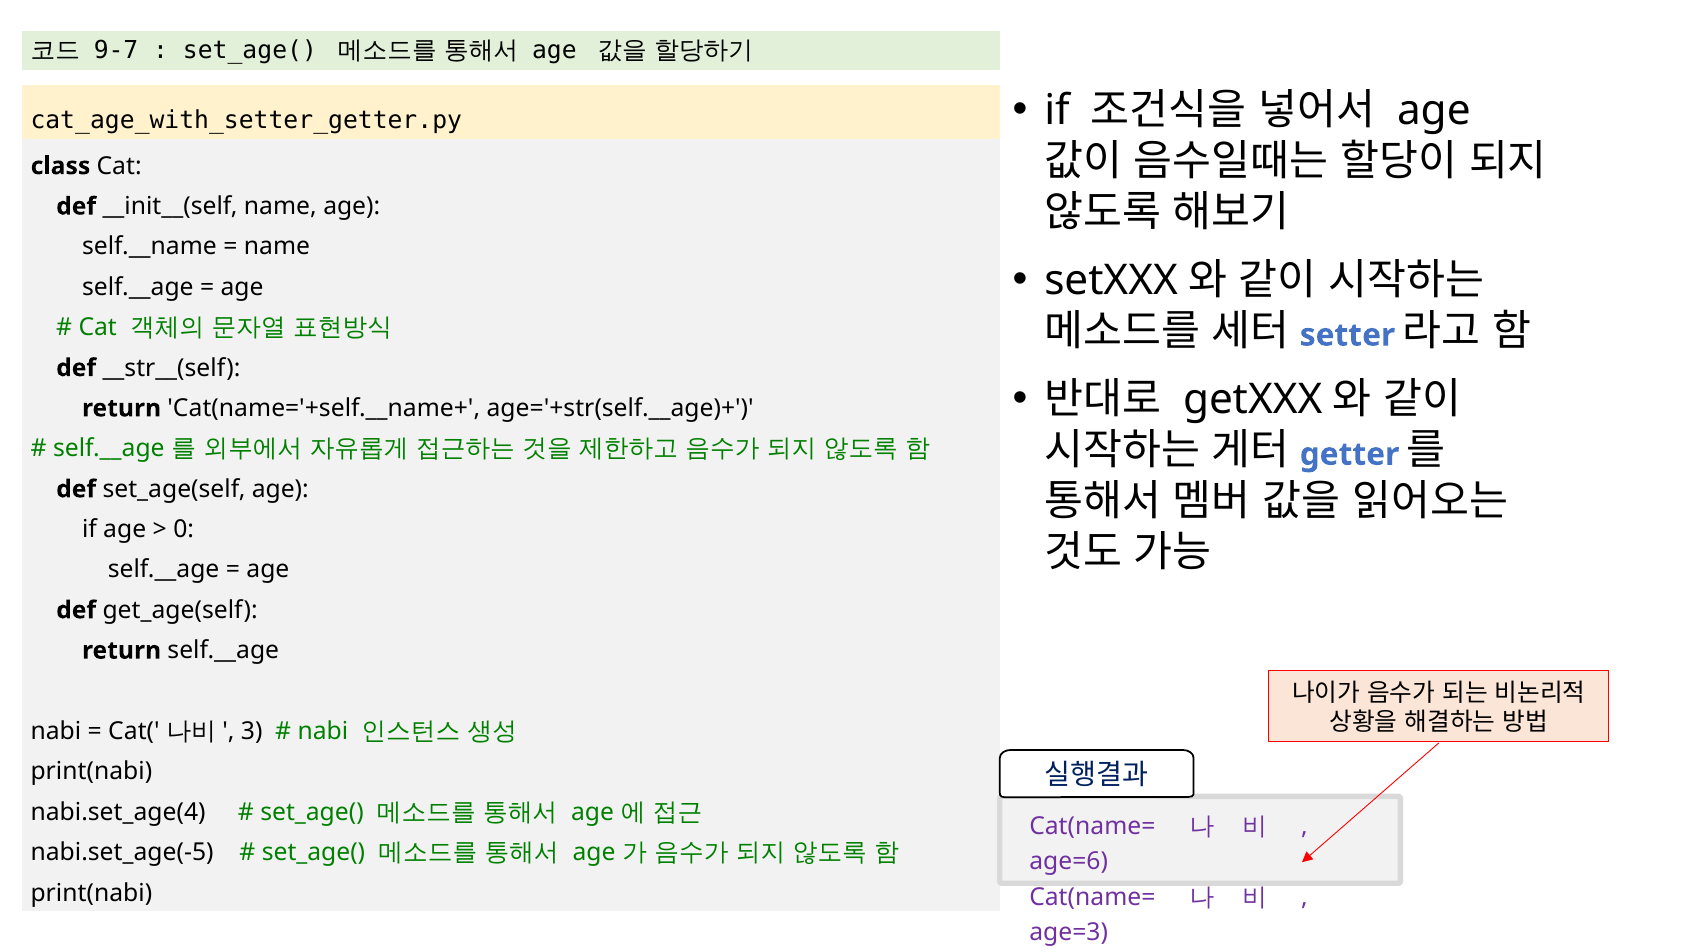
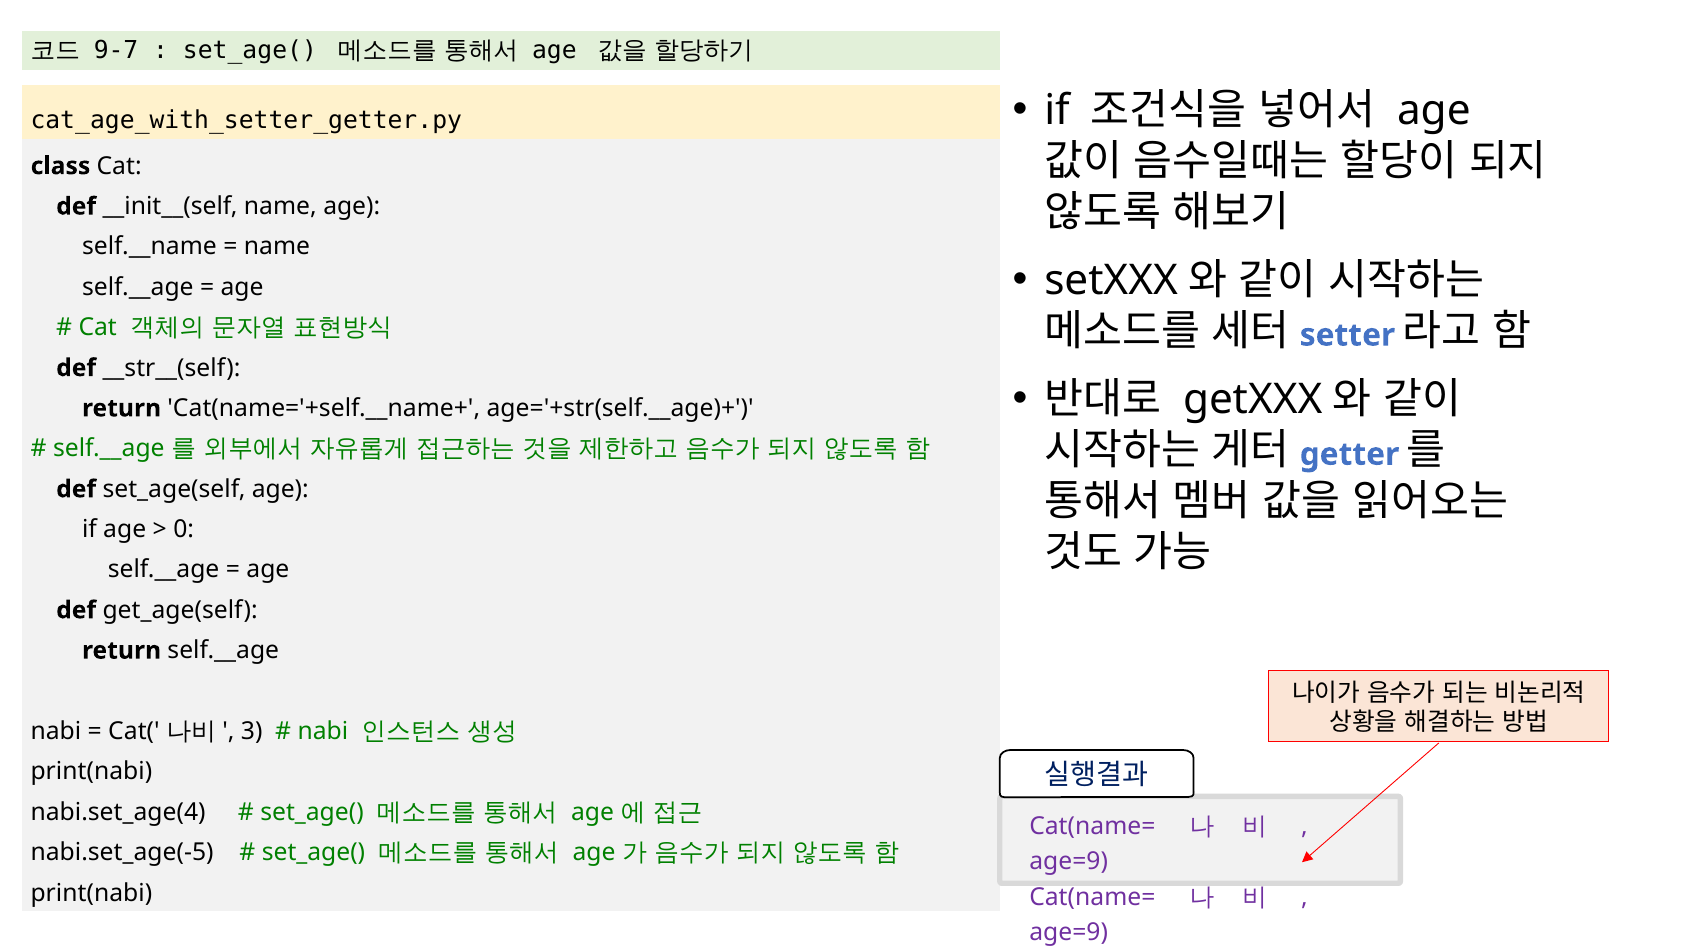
age=6: age=6 -> age=9 (1069, 861)
age=3: age=3 -> age=9 (1069, 932)
